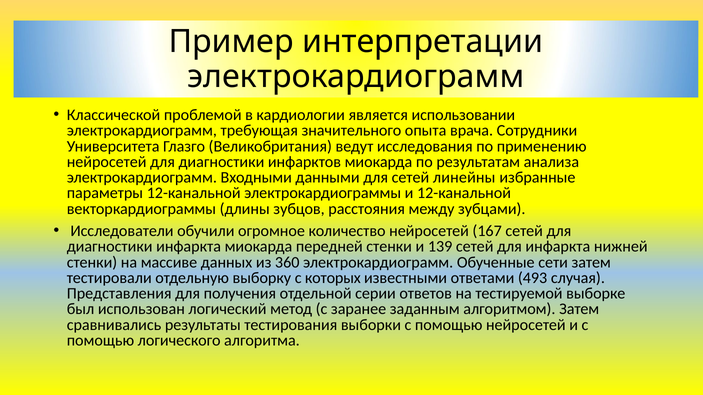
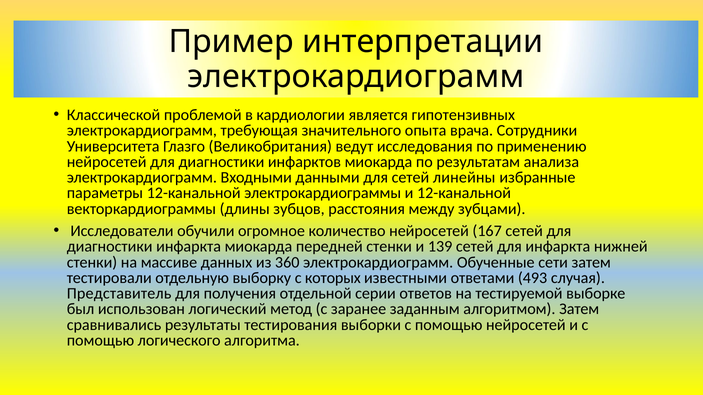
использовании: использовании -> гипотензивных (463, 115)
Представления: Представления -> Представитель (119, 294)
